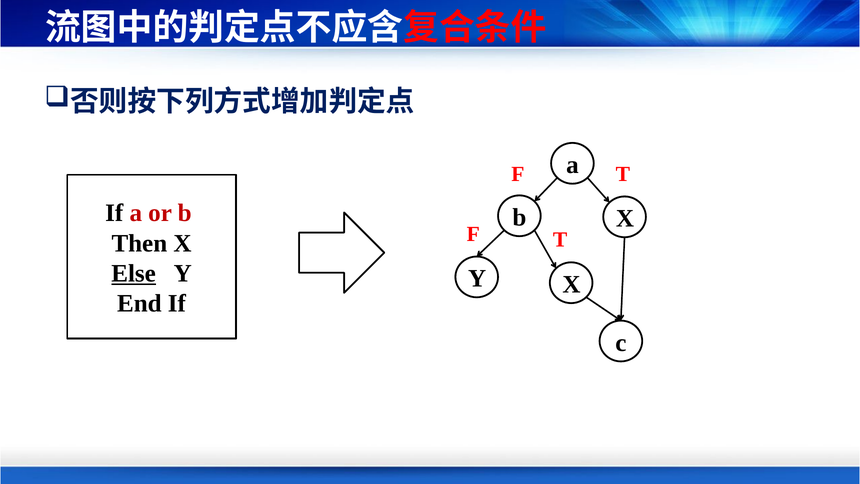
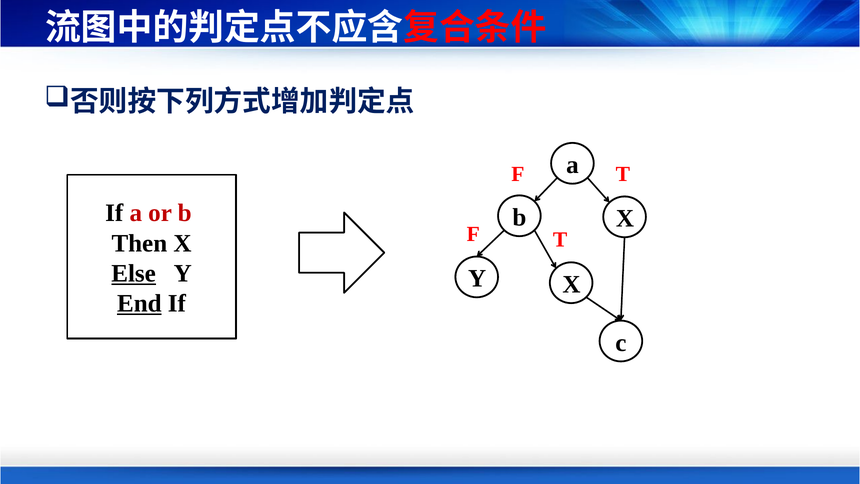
End underline: none -> present (139, 303)
